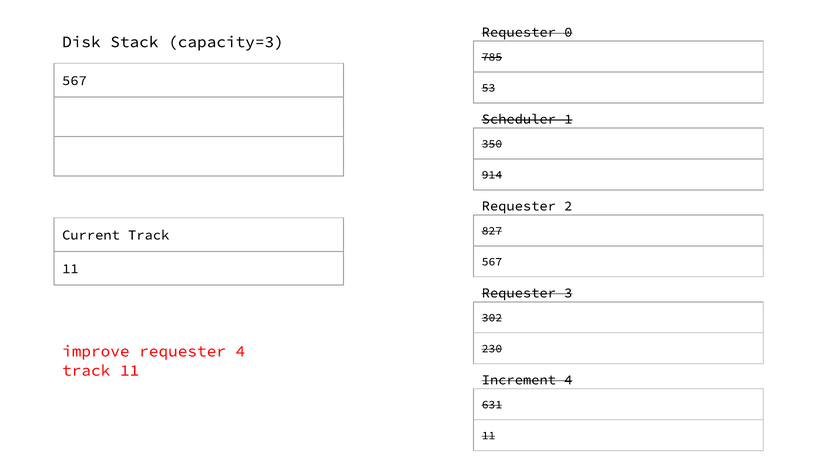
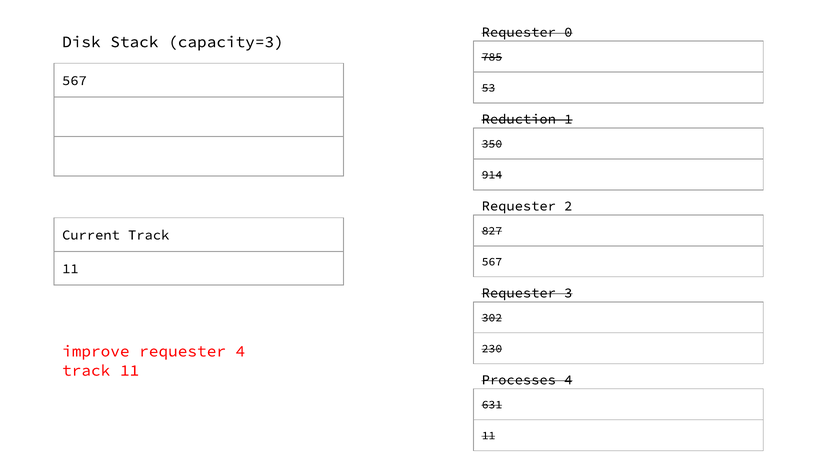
Scheduler: Scheduler -> Reduction (519, 119)
Increment: Increment -> Processes (519, 380)
